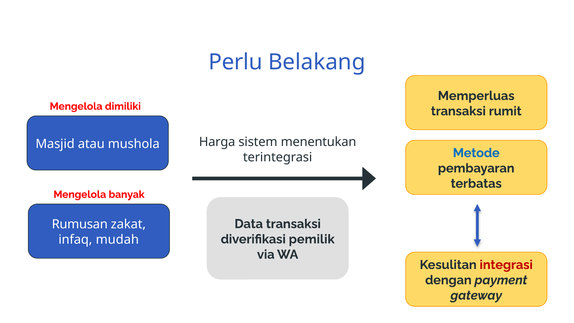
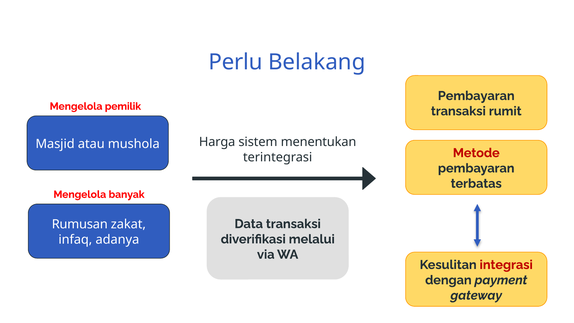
Memperluas: Memperluas -> Pembayaran (476, 96)
dimiliki: dimiliki -> pemilik (123, 106)
Metode colour: blue -> red (476, 153)
pemilik: pemilik -> melalui (312, 239)
mudah: mudah -> adanya (117, 240)
